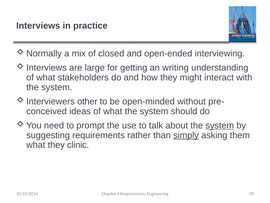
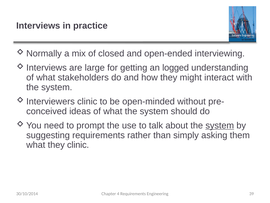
writing: writing -> logged (176, 68)
other: other -> clinic (87, 101)
simply underline: present -> none (186, 135)
